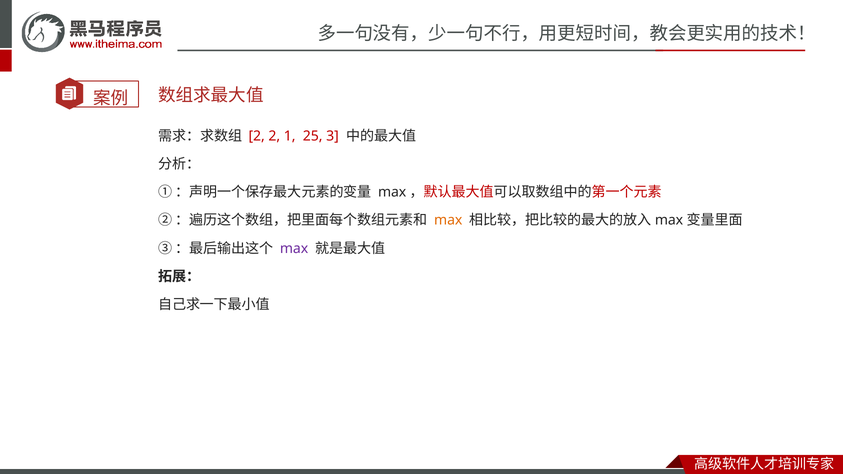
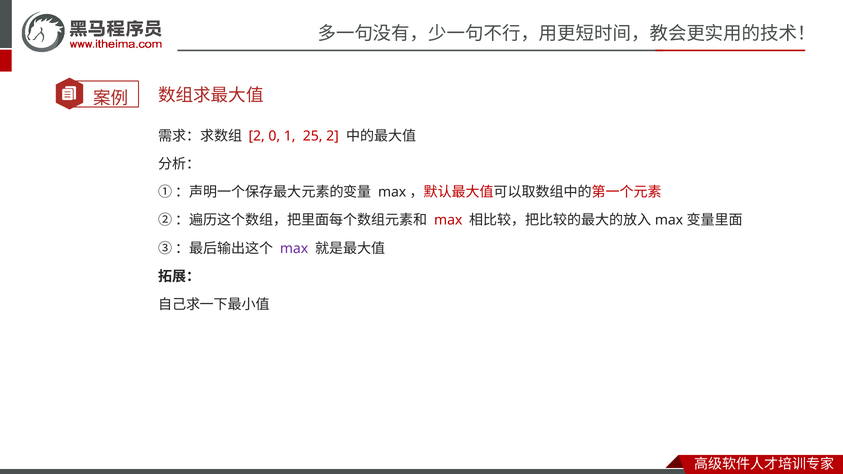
2 2: 2 -> 0 (274, 136)
25 3: 3 -> 2 (332, 136)
max colour: orange -> red (448, 220)
